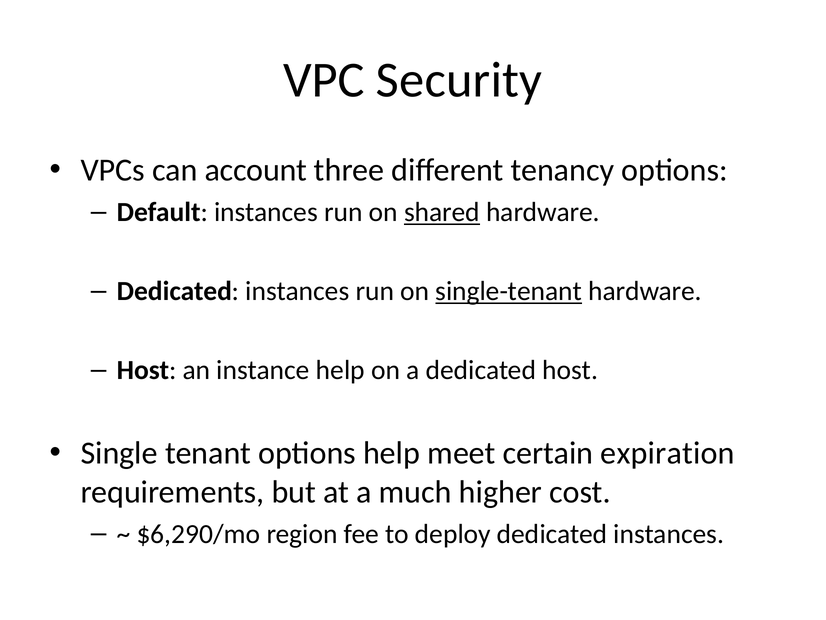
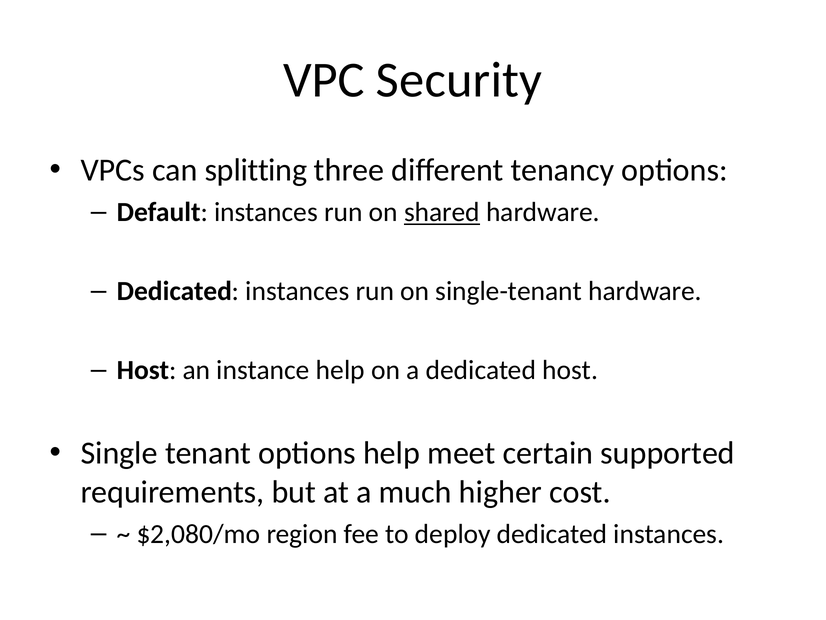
account: account -> splitting (256, 170)
single-tenant underline: present -> none (509, 291)
expiration: expiration -> supported (668, 453)
$6,290/mo: $6,290/mo -> $2,080/mo (198, 534)
